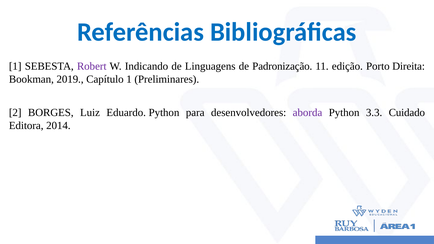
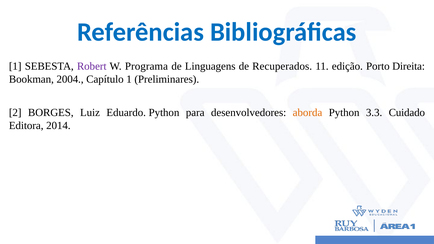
Indicando: Indicando -> Programa (146, 66)
Padronização: Padronização -> Recuperados (282, 66)
2019: 2019 -> 2004 (70, 79)
aborda colour: purple -> orange (307, 113)
